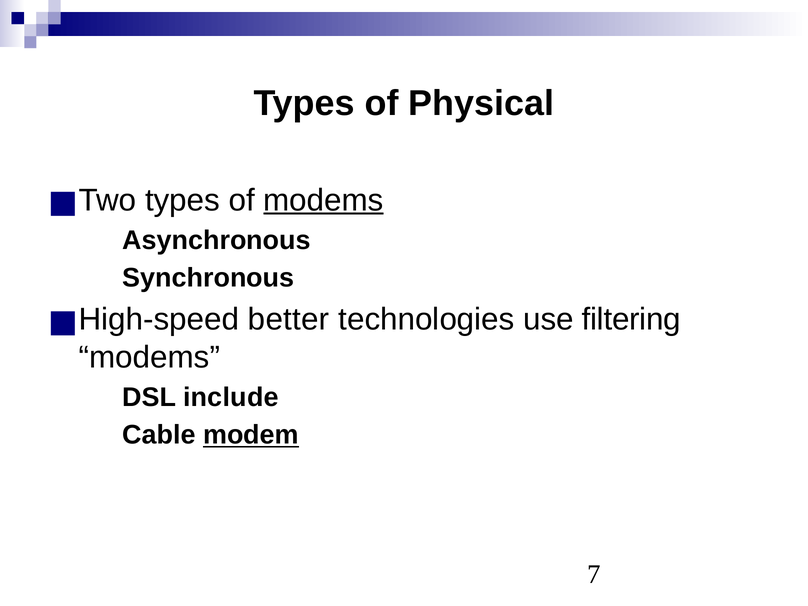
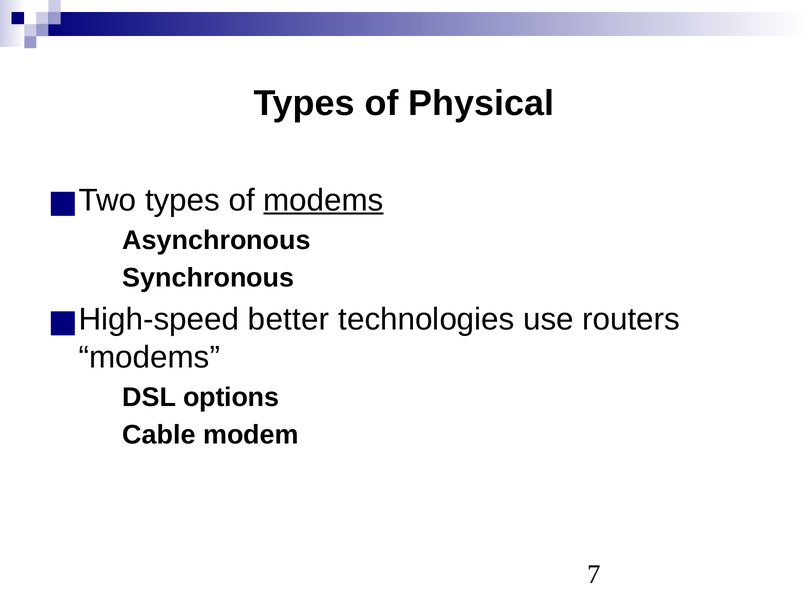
filtering: filtering -> routers (631, 320)
include: include -> options (231, 397)
modem underline: present -> none (251, 435)
